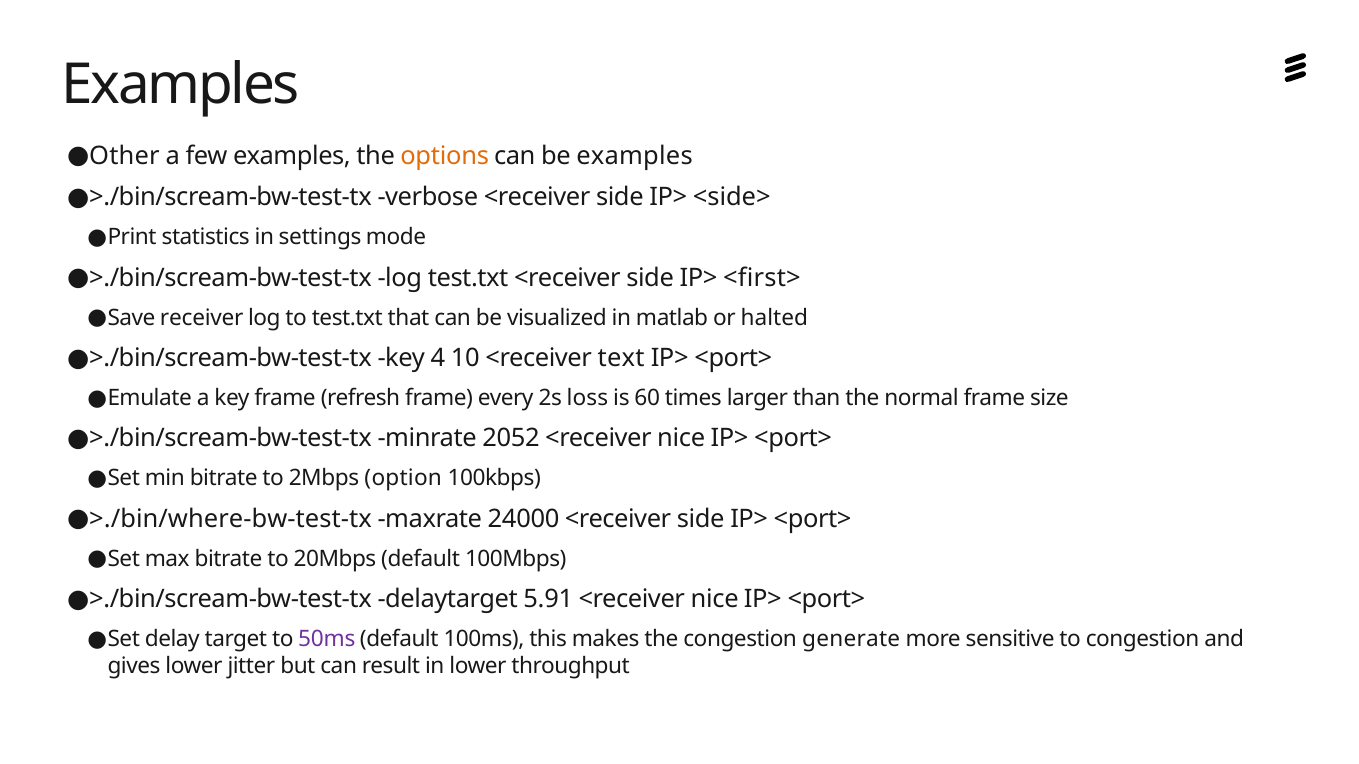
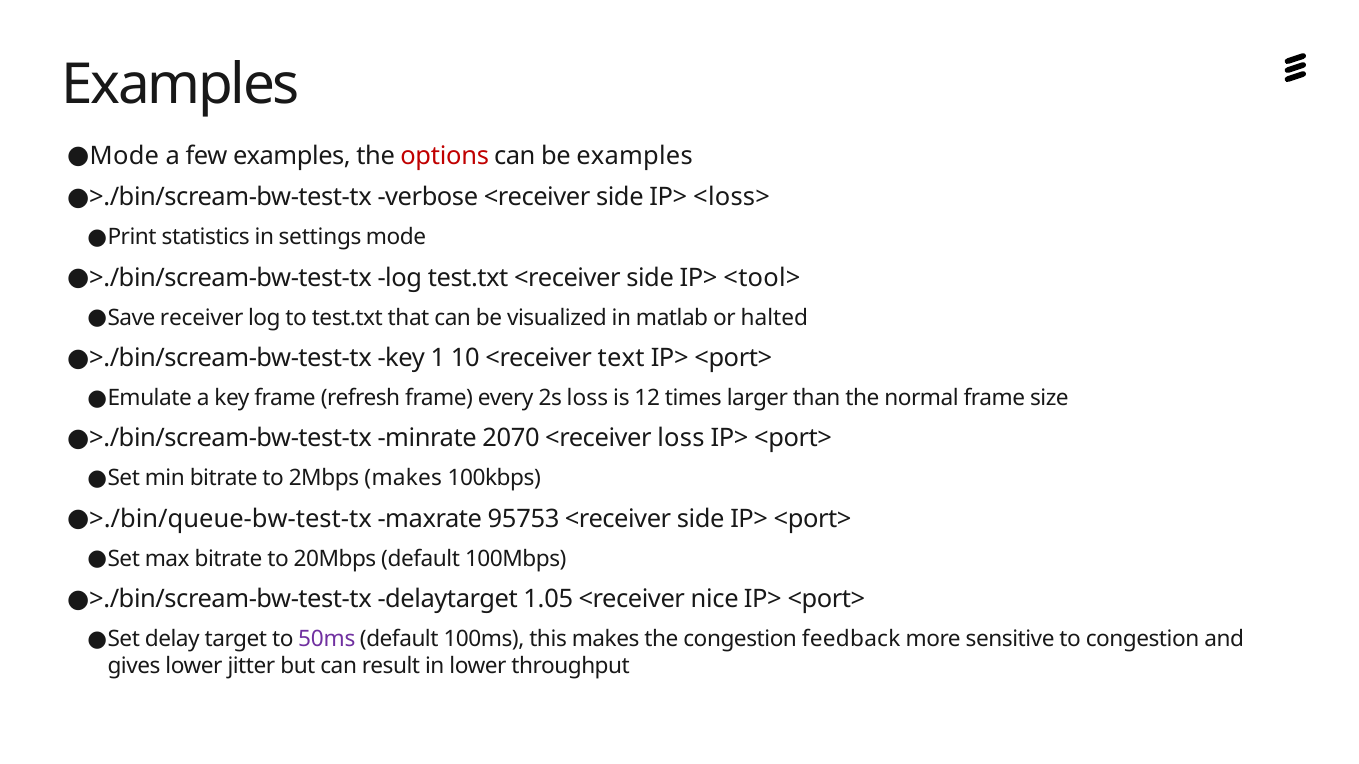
Other: Other -> Mode (124, 156)
options colour: orange -> red (445, 156)
<side>: <side> -> <loss> (732, 198)
<first>: <first> -> <tool> (762, 278)
4: 4 -> 1 (438, 358)
60: 60 -> 12 (647, 398)
2052: 2052 -> 2070 (511, 439)
nice: nice -> loss (681, 439)
2Mbps option: option -> makes (403, 479)
>./bin/where-bw-test-tx: >./bin/where-bw-test-tx -> >./bin/queue-bw-test-tx (231, 519)
24000: 24000 -> 95753 (524, 519)
5.91: 5.91 -> 1.05 (548, 600)
generate: generate -> feedback (851, 640)
